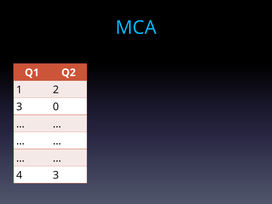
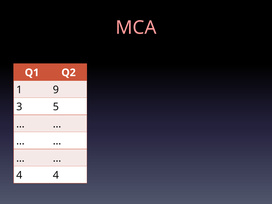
MCA colour: light blue -> pink (136, 28)
2: 2 -> 9 (56, 90)
0: 0 -> 5 (56, 107)
4 3: 3 -> 4 (56, 175)
